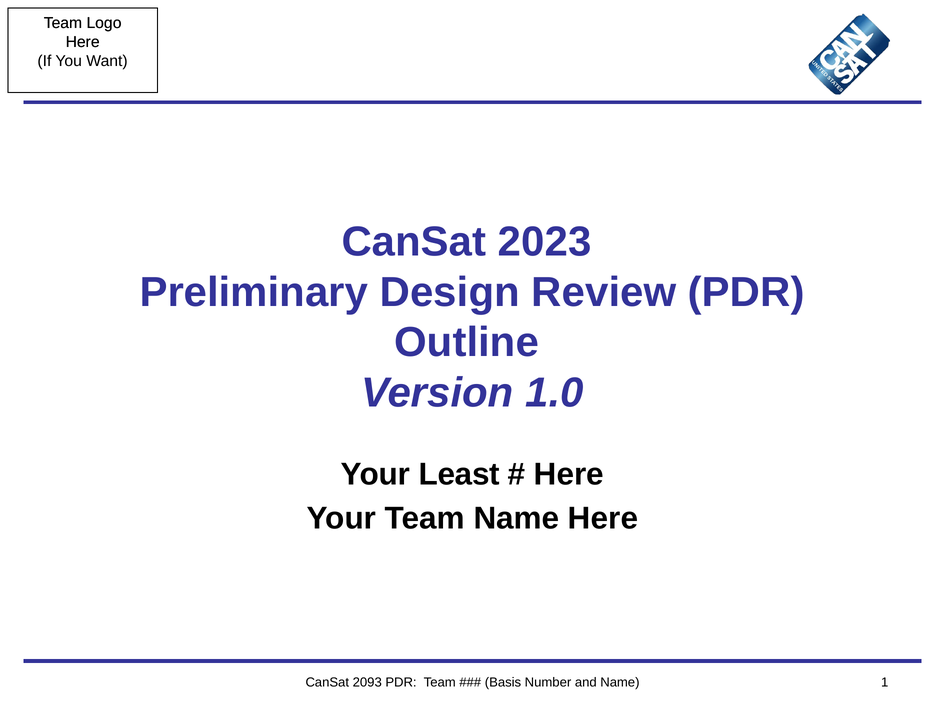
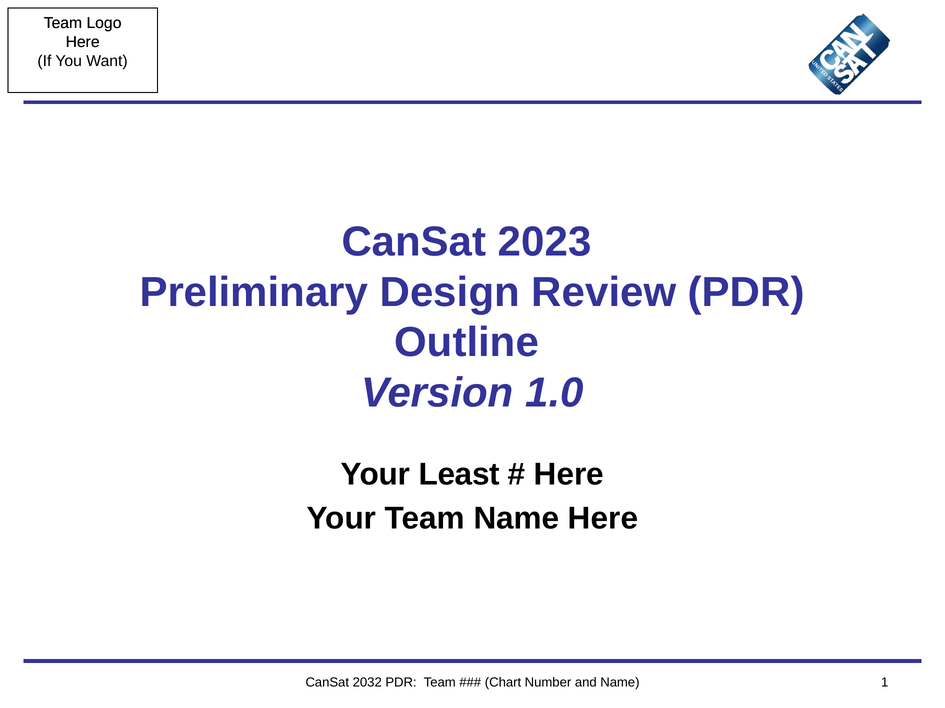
2093: 2093 -> 2032 (367, 683)
Basis: Basis -> Chart (503, 683)
